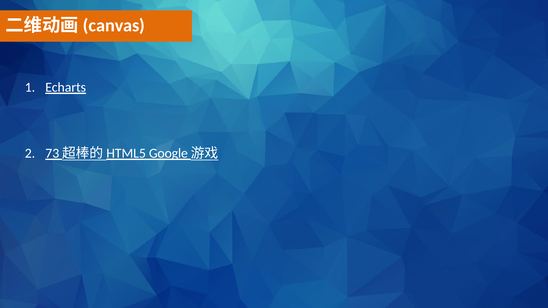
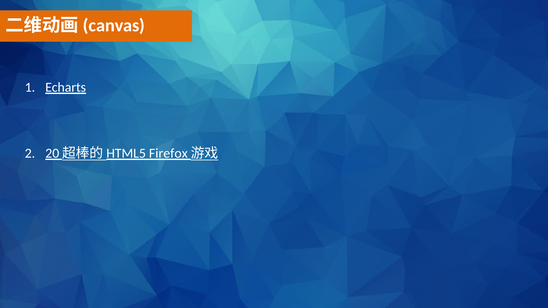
73: 73 -> 20 (52, 154)
Google: Google -> Firefox (168, 154)
